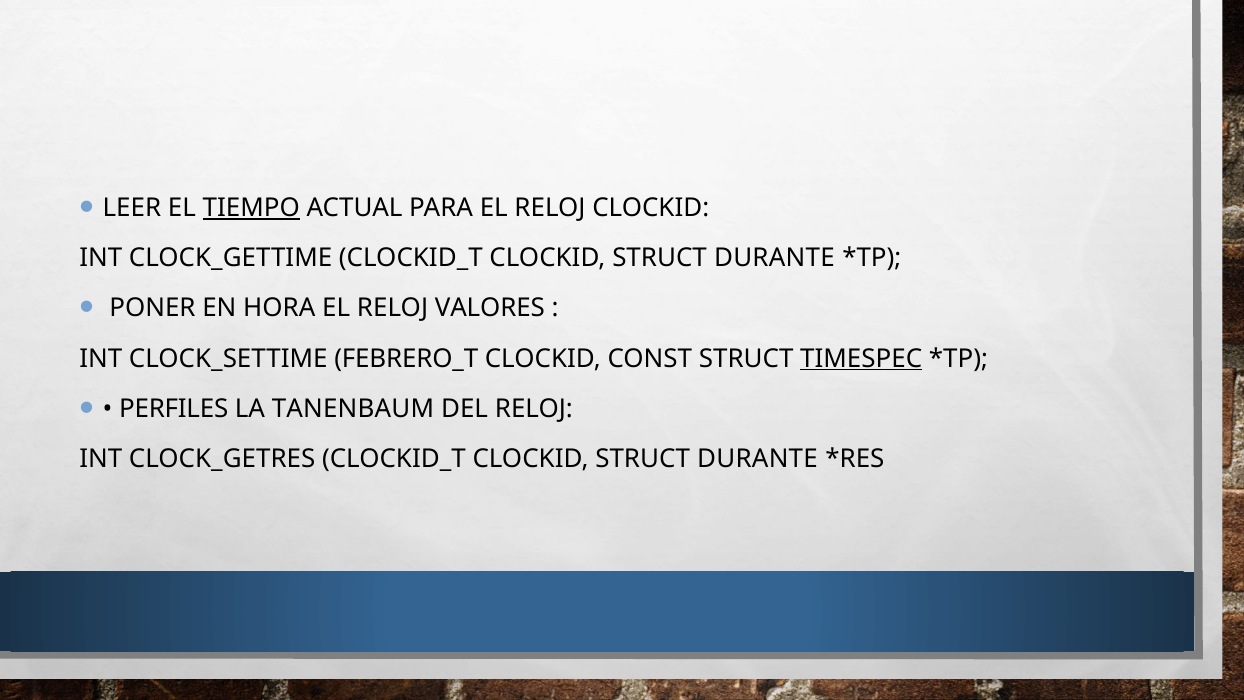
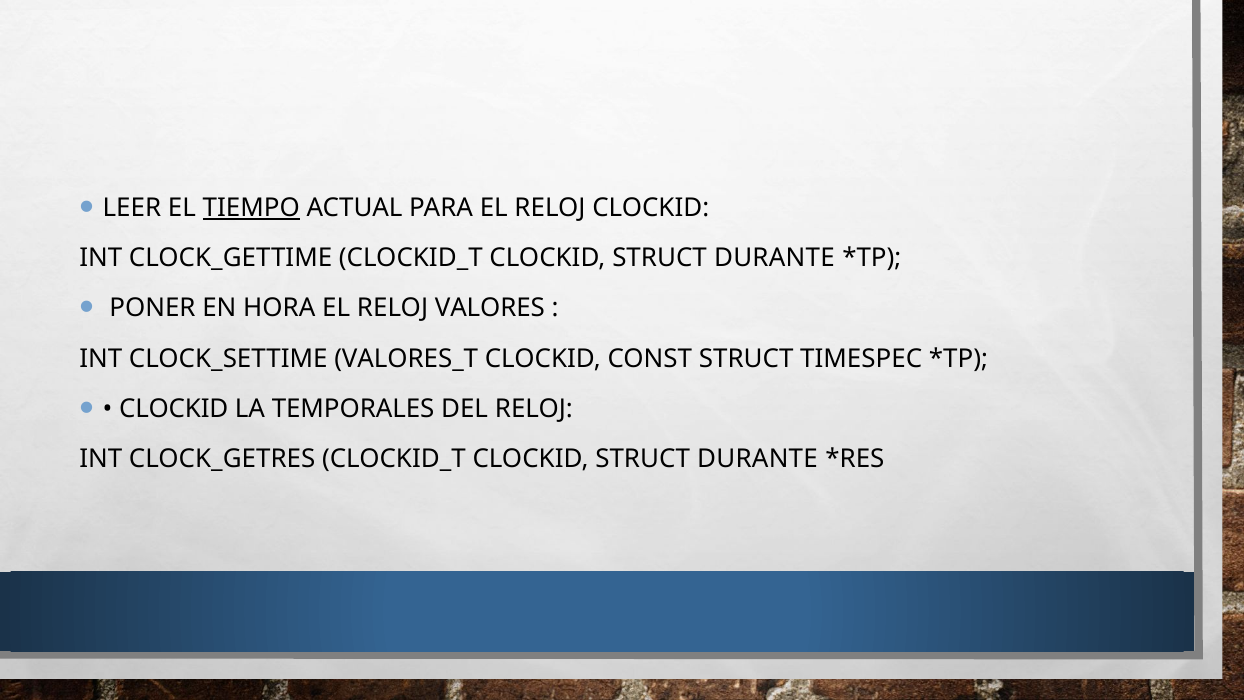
FEBRERO_T: FEBRERO_T -> VALORES_T (406, 358)
TIMESPEC underline: present -> none (861, 358)
PERFILES: PERFILES -> CLOCKID (174, 409)
TANENBAUM: TANENBAUM -> TEMPORALES (353, 409)
